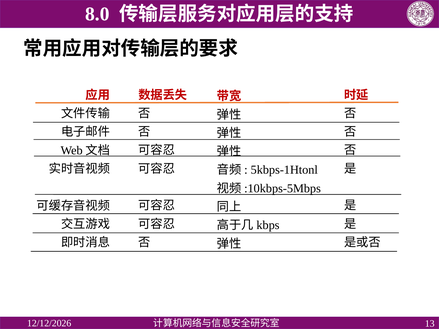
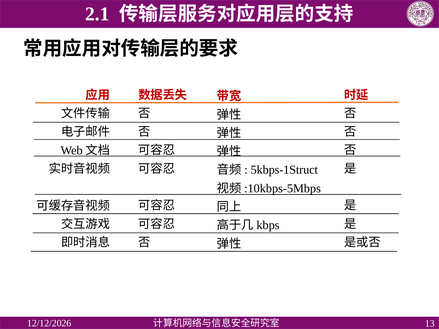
8.0: 8.0 -> 2.1 (97, 14)
5kbps-1Htonl: 5kbps-1Htonl -> 5kbps-1Struct (284, 170)
